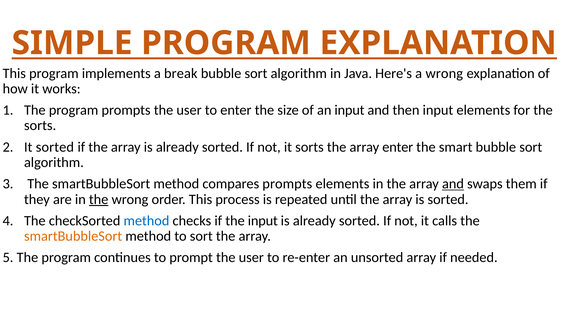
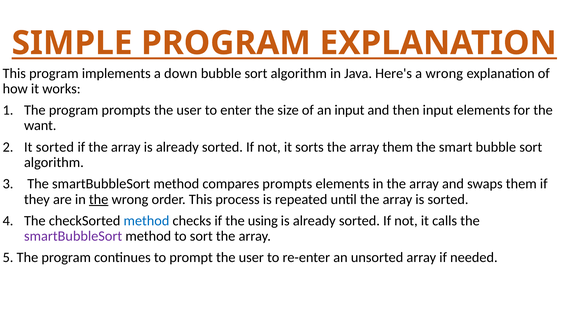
break: break -> down (181, 73)
sorts: sorts -> want (40, 125)
array enter: enter -> them (398, 147)
and underline: present -> none (453, 184)
the input: input -> using (263, 221)
smartBubbleSort colour: orange -> purple (73, 236)
